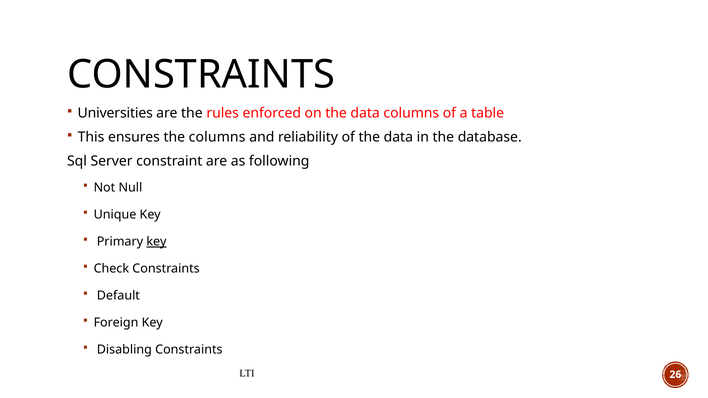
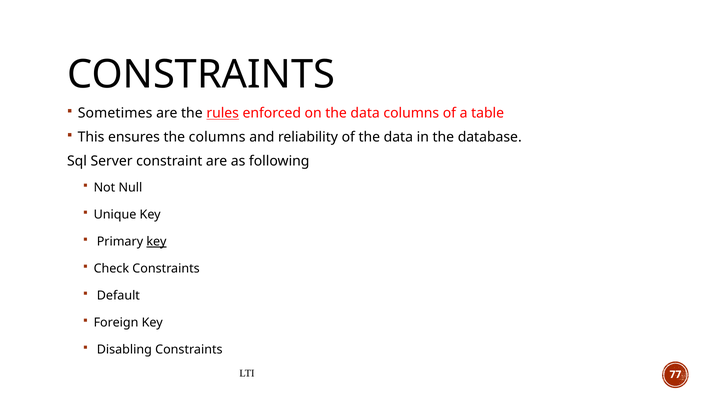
Universities: Universities -> Sometimes (115, 113)
rules underline: none -> present (223, 113)
26: 26 -> 77 (675, 375)
